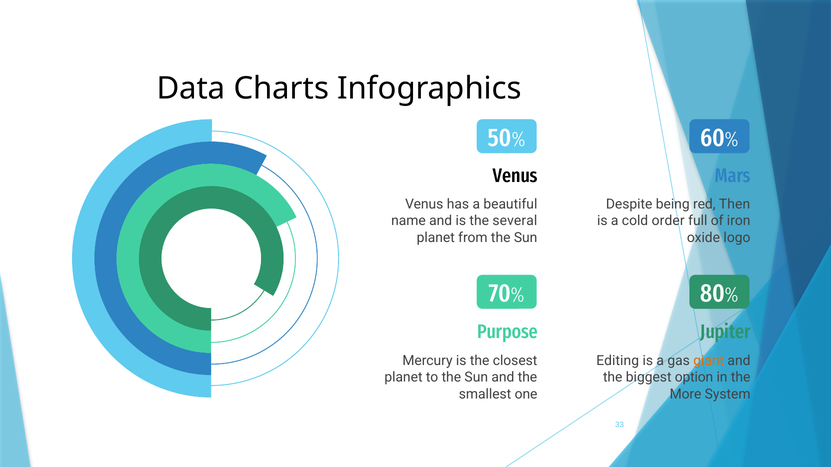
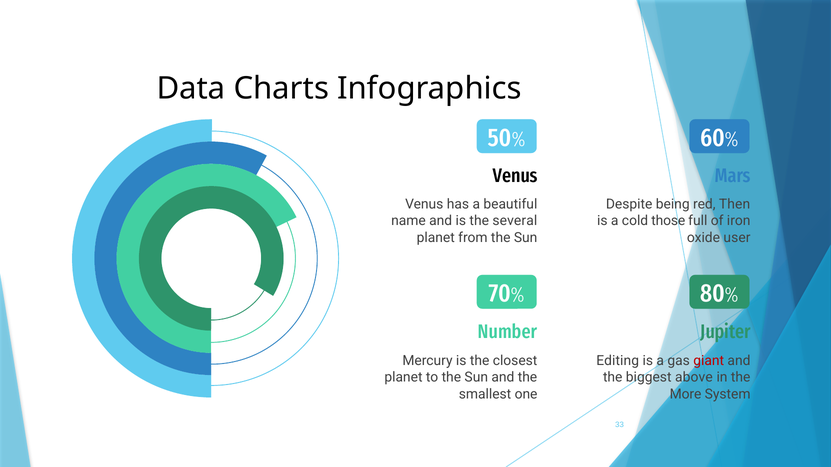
order: order -> those (668, 221)
logo: logo -> user (737, 238)
Purpose: Purpose -> Number (508, 332)
giant colour: orange -> red (709, 361)
option: option -> above (694, 378)
